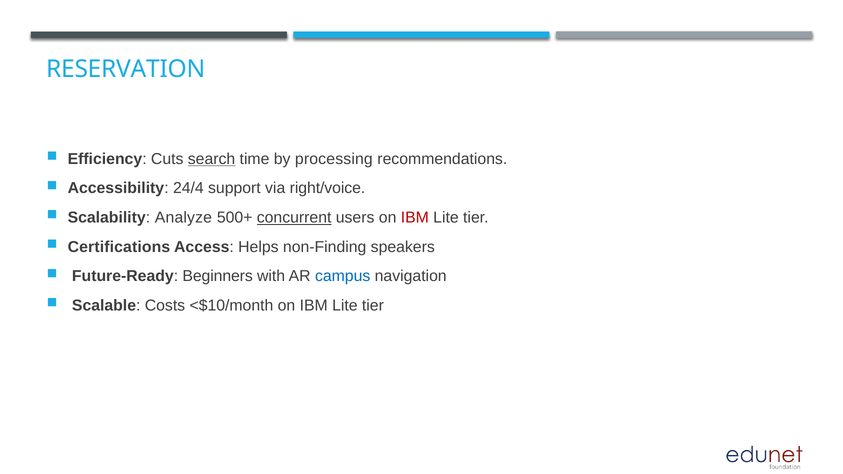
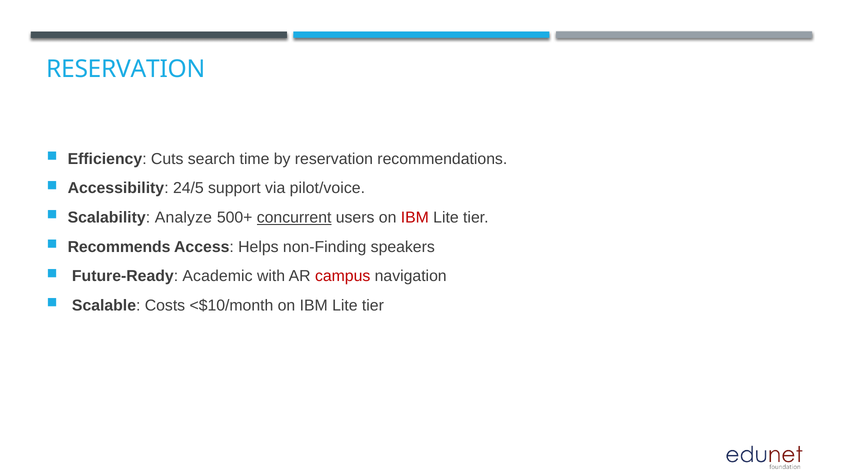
search underline: present -> none (212, 159)
by processing: processing -> reservation (334, 159)
24/4: 24/4 -> 24/5 (188, 188)
right/voice: right/voice -> pilot/voice (327, 188)
Certifications: Certifications -> Recommends (119, 247)
Beginners: Beginners -> Academic (218, 276)
campus colour: blue -> red (343, 276)
